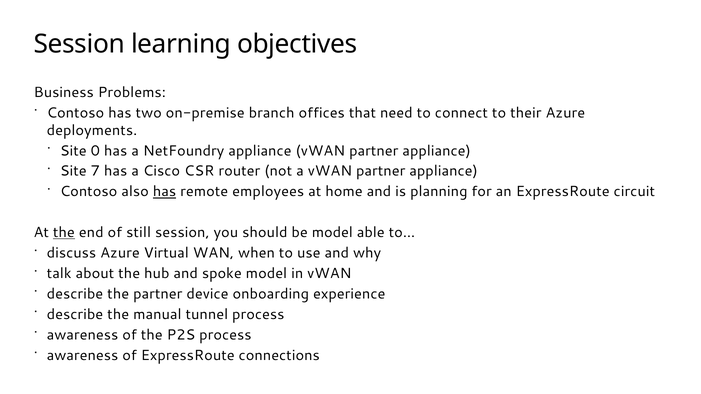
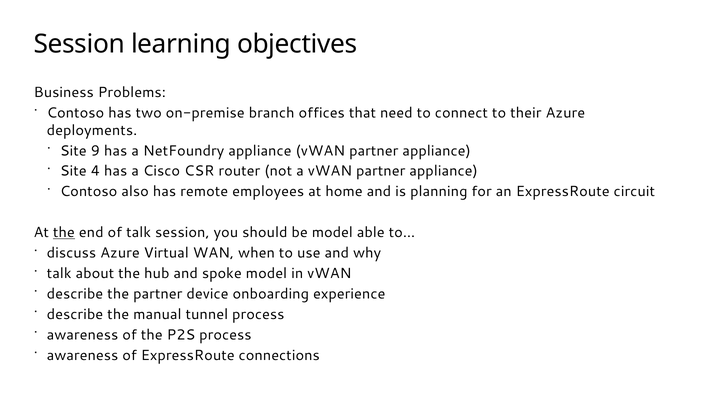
0: 0 -> 9 (95, 151)
7: 7 -> 4 (95, 171)
has underline: present -> none (165, 192)
of still: still -> talk (139, 233)
